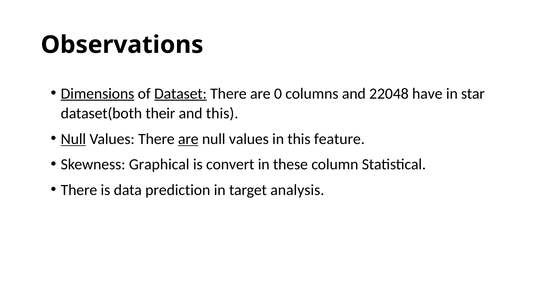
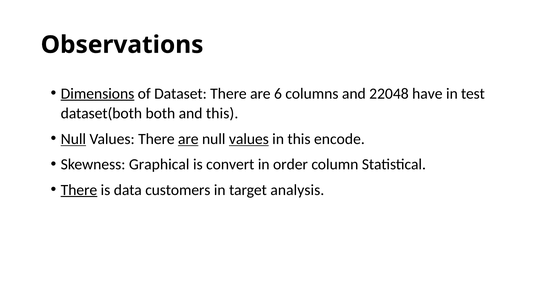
Dataset underline: present -> none (180, 94)
0: 0 -> 6 (278, 94)
star: star -> test (473, 94)
their: their -> both (160, 114)
values underline: none -> present (249, 139)
feature: feature -> encode (339, 139)
these: these -> order (290, 165)
There underline: none -> present (79, 190)
prediction: prediction -> customers (178, 190)
